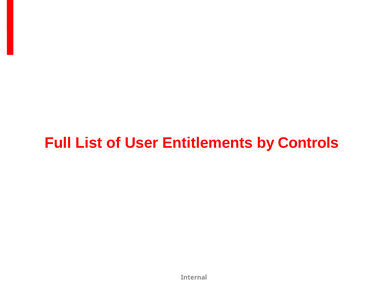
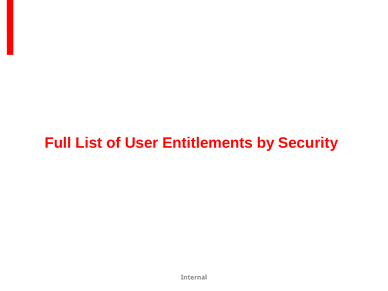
Controls: Controls -> Security (308, 143)
